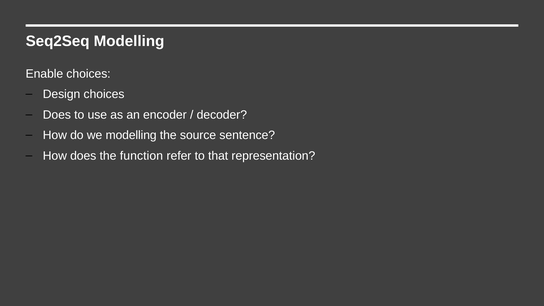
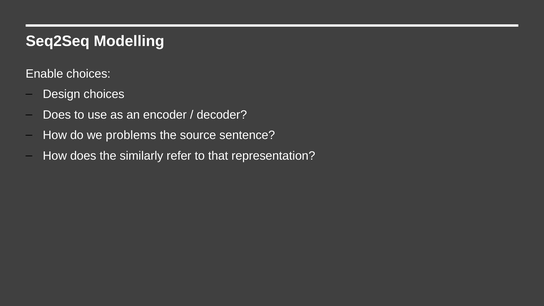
we modelling: modelling -> problems (131, 135)
function: function -> similarly (142, 156)
